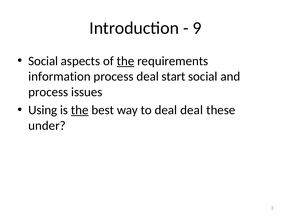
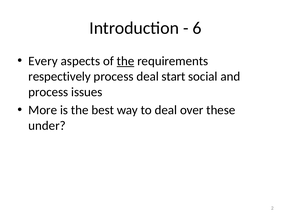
9: 9 -> 6 (197, 28)
Social: Social -> Every (43, 61)
information: information -> respectively (60, 77)
Using: Using -> More (43, 110)
the underline: present -> none (80, 110)
deal deal: deal -> over (192, 110)
